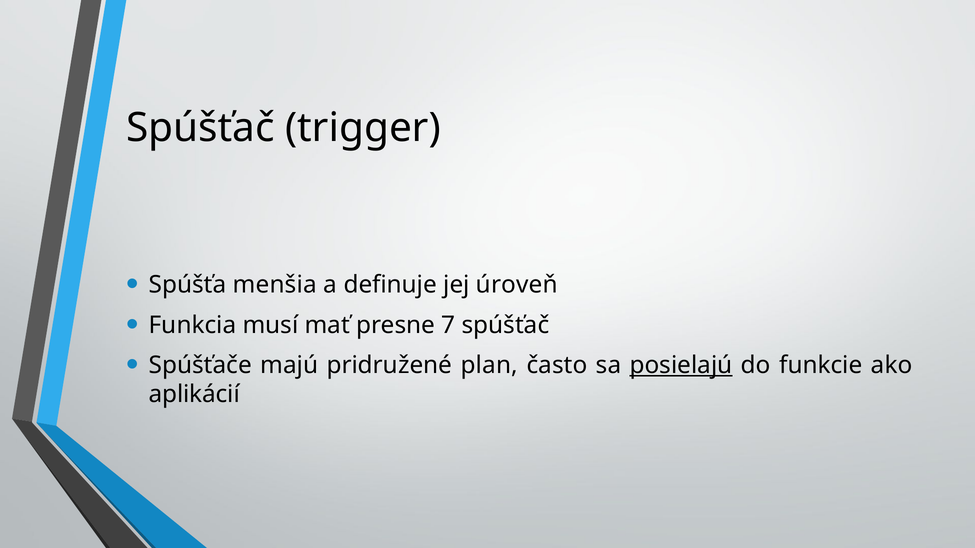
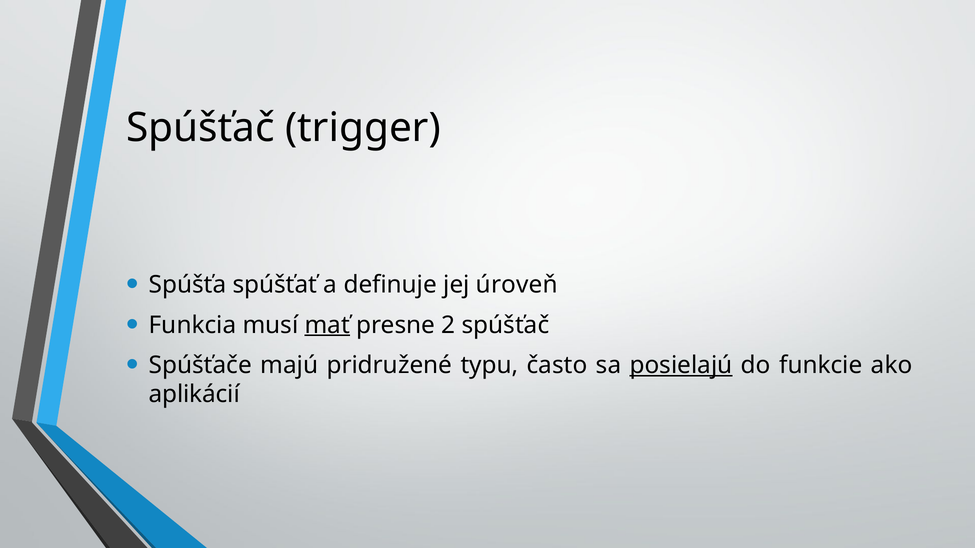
menšia: menšia -> spúšťať (275, 285)
mať underline: none -> present (327, 325)
7: 7 -> 2 (448, 325)
plan: plan -> typu (489, 365)
